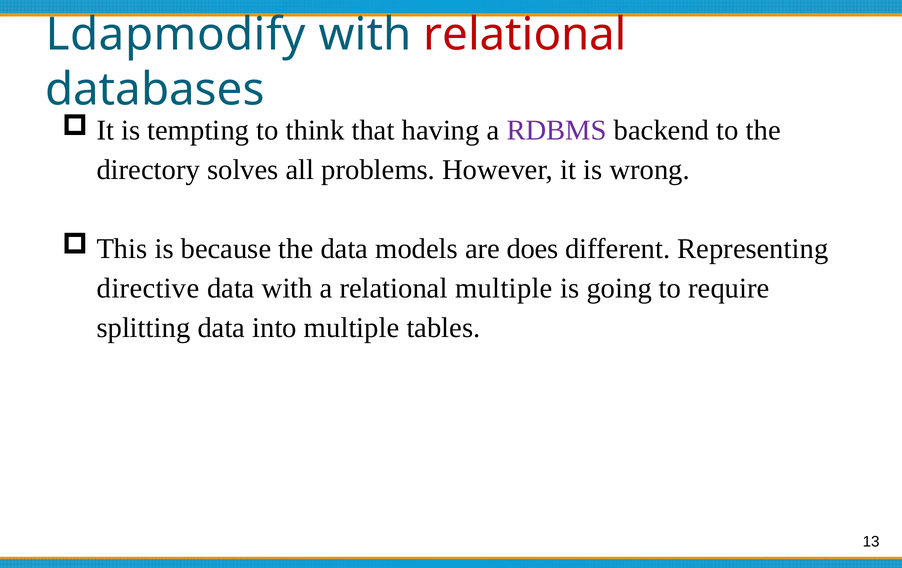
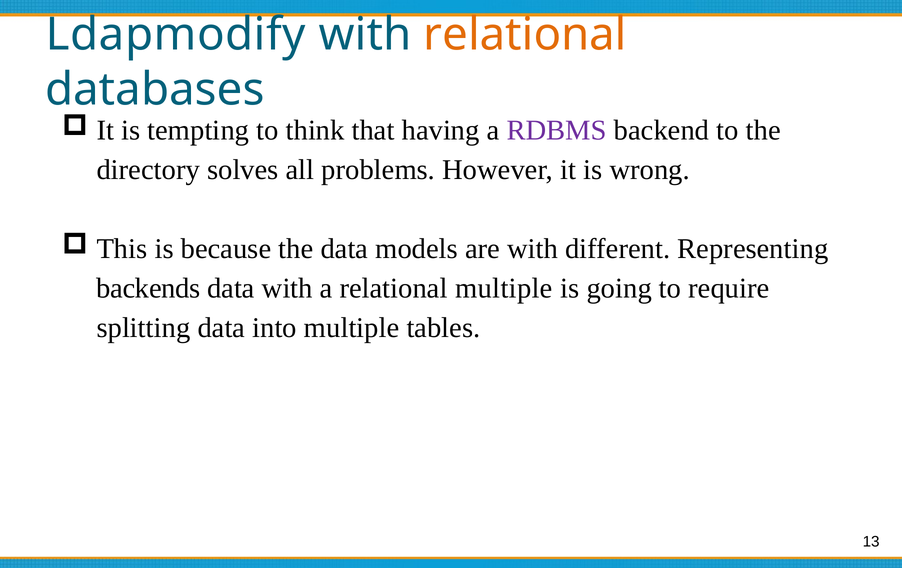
relational colour: red -> orange (525, 35)
are does: does -> with (533, 249)
directive: directive -> backends (148, 289)
